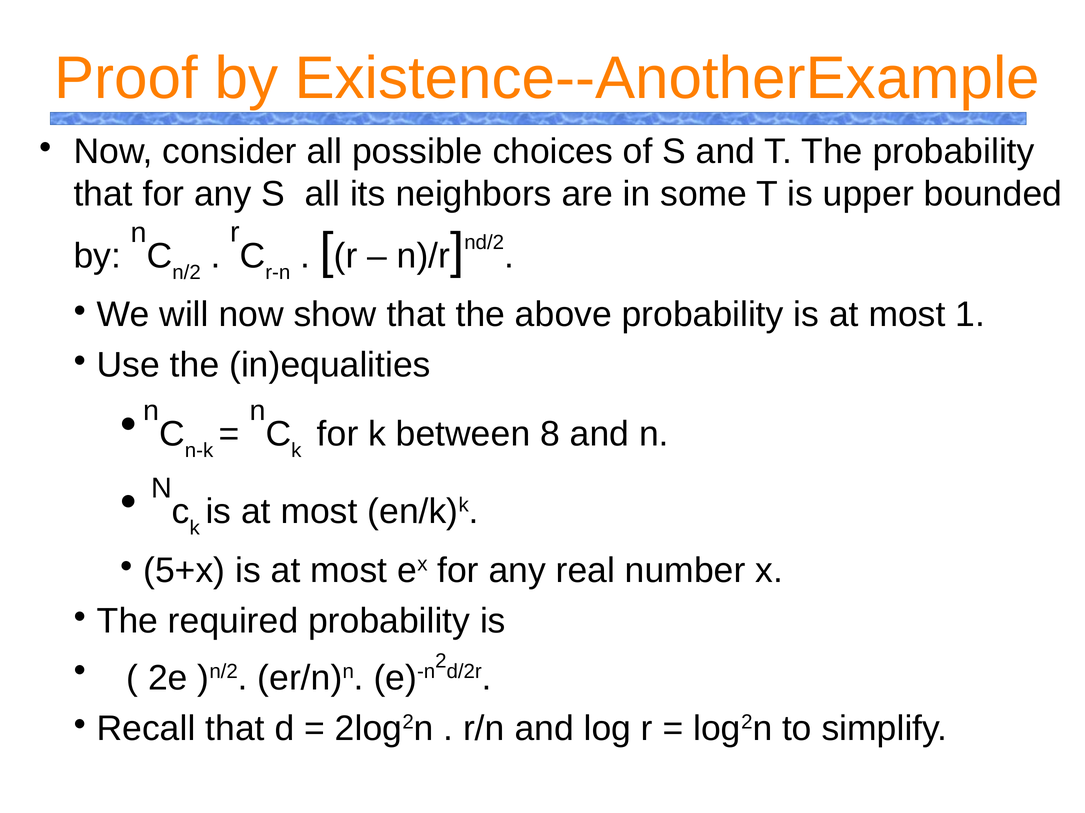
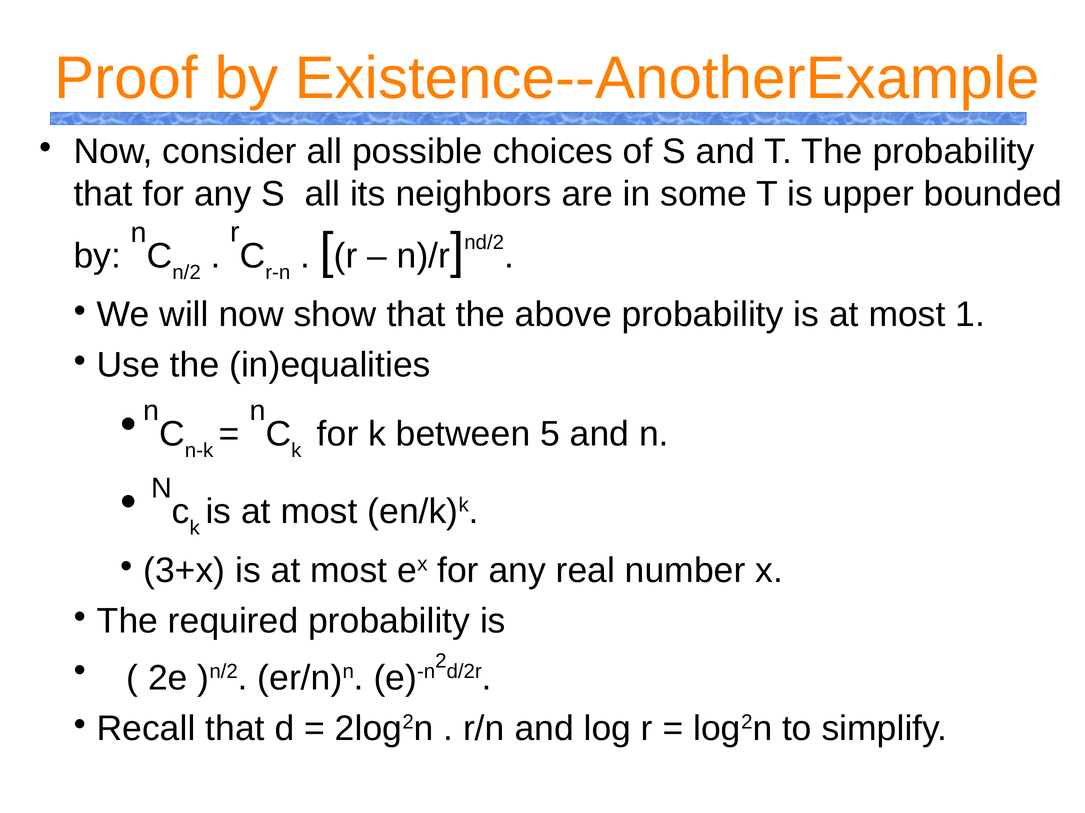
8: 8 -> 5 (550, 434)
5+x: 5+x -> 3+x (184, 571)
